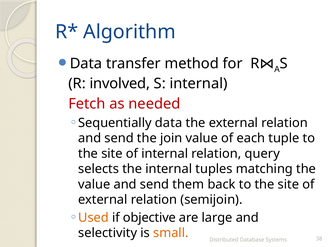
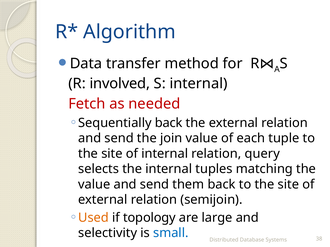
Sequentially data: data -> back (169, 123)
objective: objective -> topology (149, 218)
small colour: orange -> blue (171, 233)
